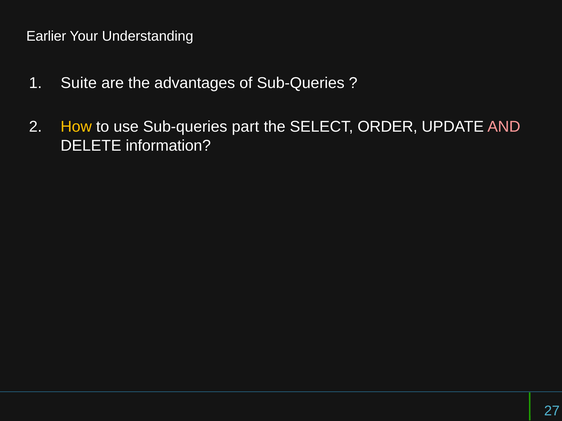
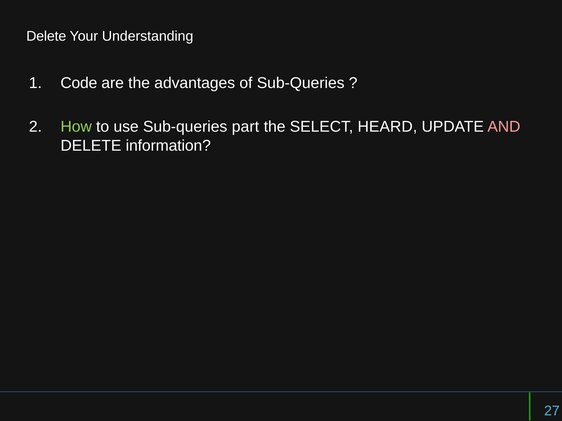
Earlier: Earlier -> Delete (46, 36)
Suite: Suite -> Code (79, 83)
How colour: yellow -> light green (76, 127)
ORDER: ORDER -> HEARD (387, 127)
